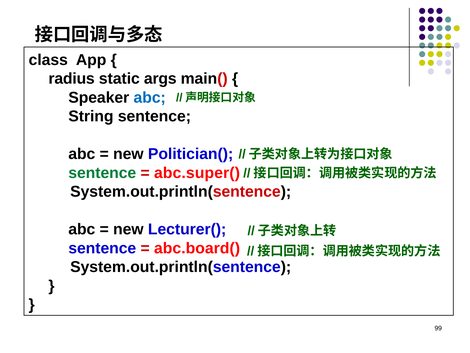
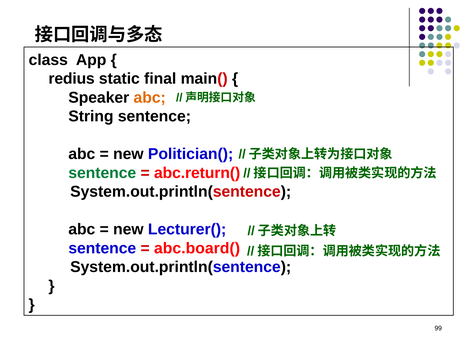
radius: radius -> redius (72, 79)
args: args -> final (160, 79)
abc colour: blue -> orange (150, 97)
abc.super(: abc.super( -> abc.return( (197, 173)
